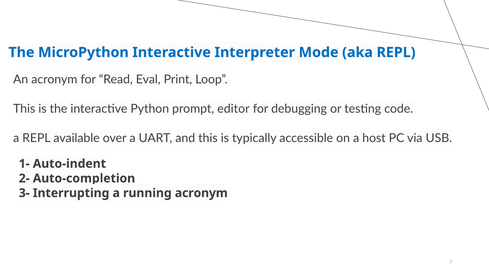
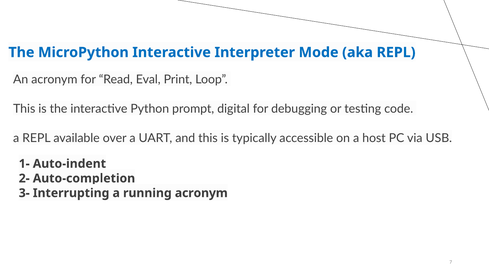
editor: editor -> digital (233, 109)
